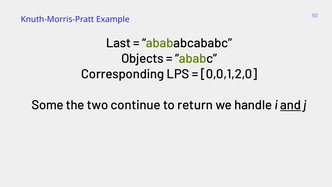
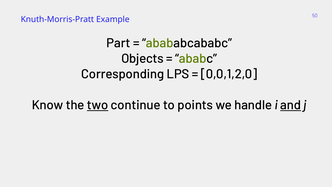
Last: Last -> Part (118, 43)
Some: Some -> Know (48, 105)
two underline: none -> present (98, 105)
return: return -> points (195, 105)
